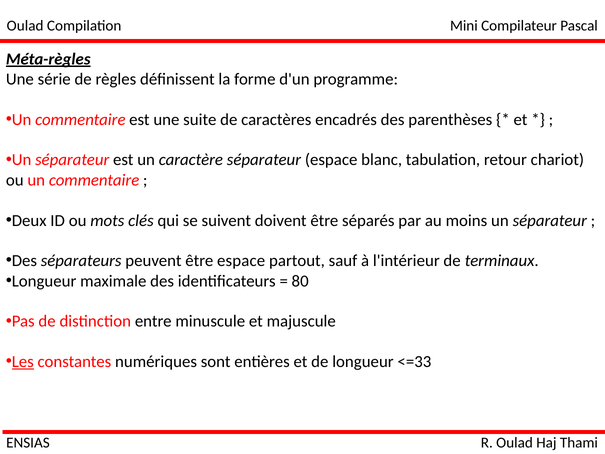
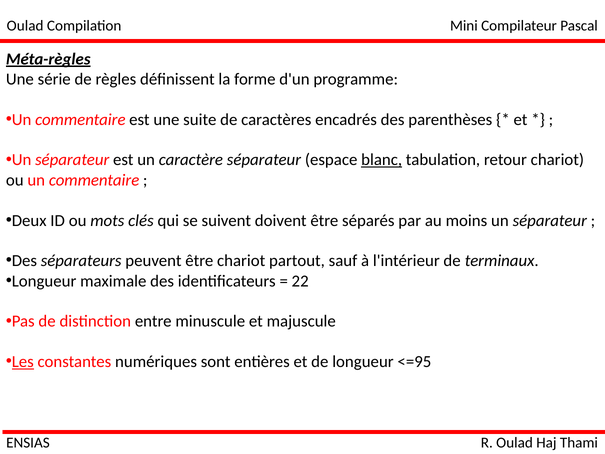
blanc underline: none -> present (382, 160)
être espace: espace -> chariot (241, 261)
80: 80 -> 22 (300, 281)
<=33: <=33 -> <=95 (414, 362)
